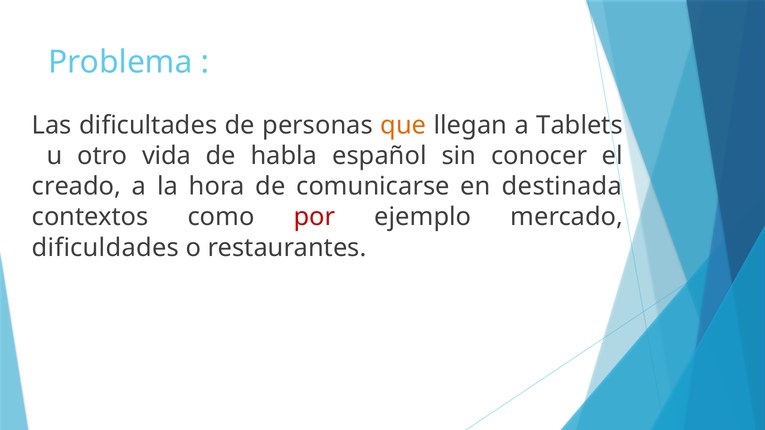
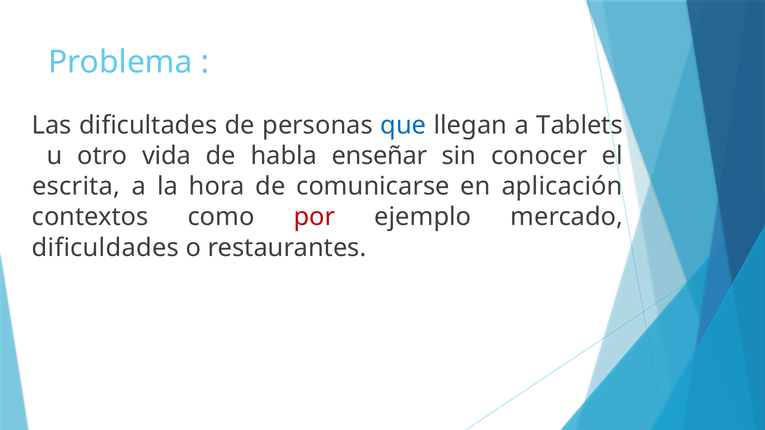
que colour: orange -> blue (403, 125)
español: español -> enseñar (380, 156)
creado: creado -> escrita (76, 187)
destinada: destinada -> aplicación (562, 187)
